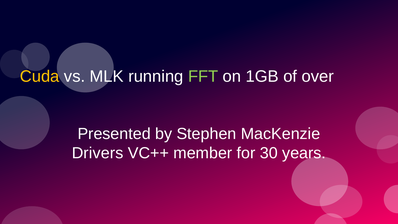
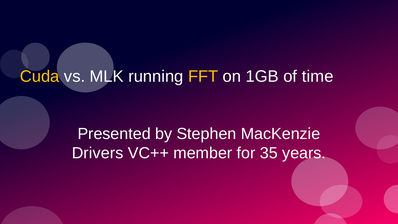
FFT colour: light green -> yellow (203, 76)
over: over -> time (318, 76)
30: 30 -> 35 (269, 153)
